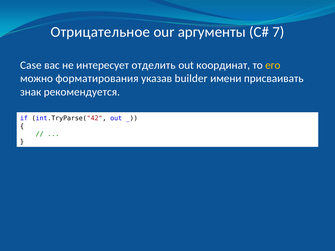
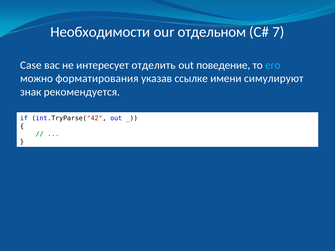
Отрицательное: Отрицательное -> Необходимости (100, 32)
аргументы: аргументы -> отдельном (212, 32)
координат: координат -> поведение (223, 65)
его colour: yellow -> light blue (273, 65)
builder: builder -> ссылке (191, 79)
присваивать: присваивать -> симулируют (274, 79)
